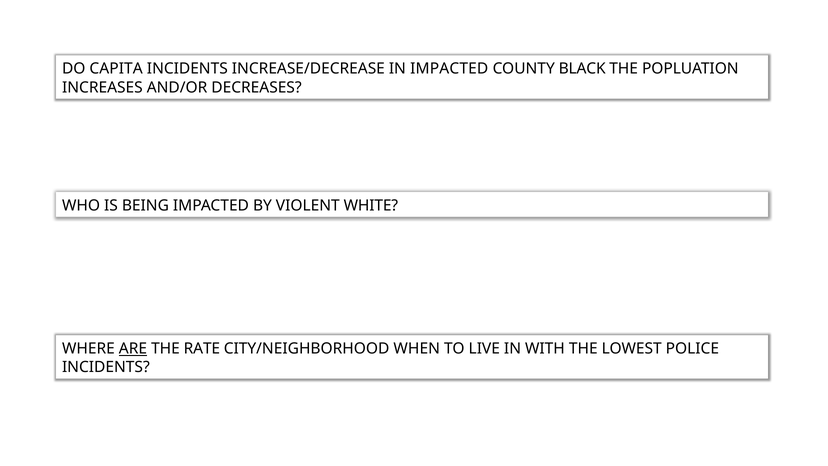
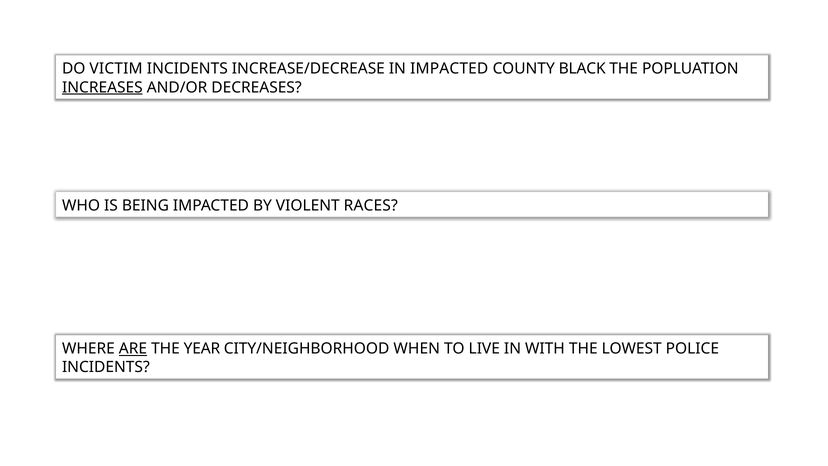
CAPITA: CAPITA -> VICTIM (116, 69)
INCREASES underline: none -> present (102, 87)
WHITE: WHITE -> RACES (371, 205)
RATE: RATE -> YEAR (202, 348)
